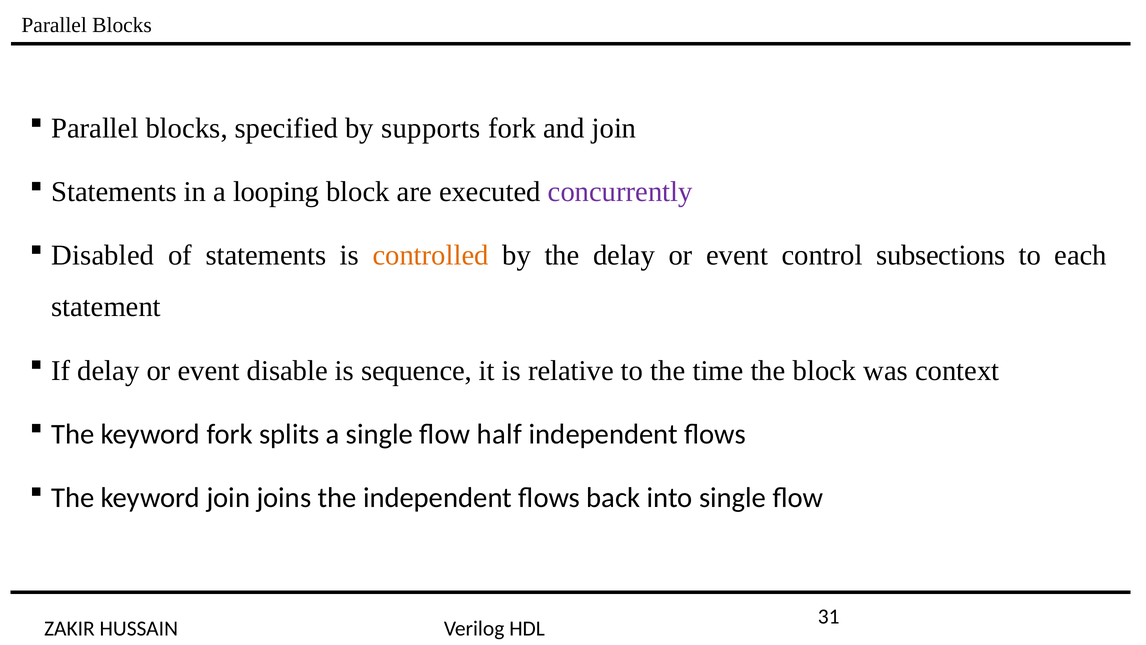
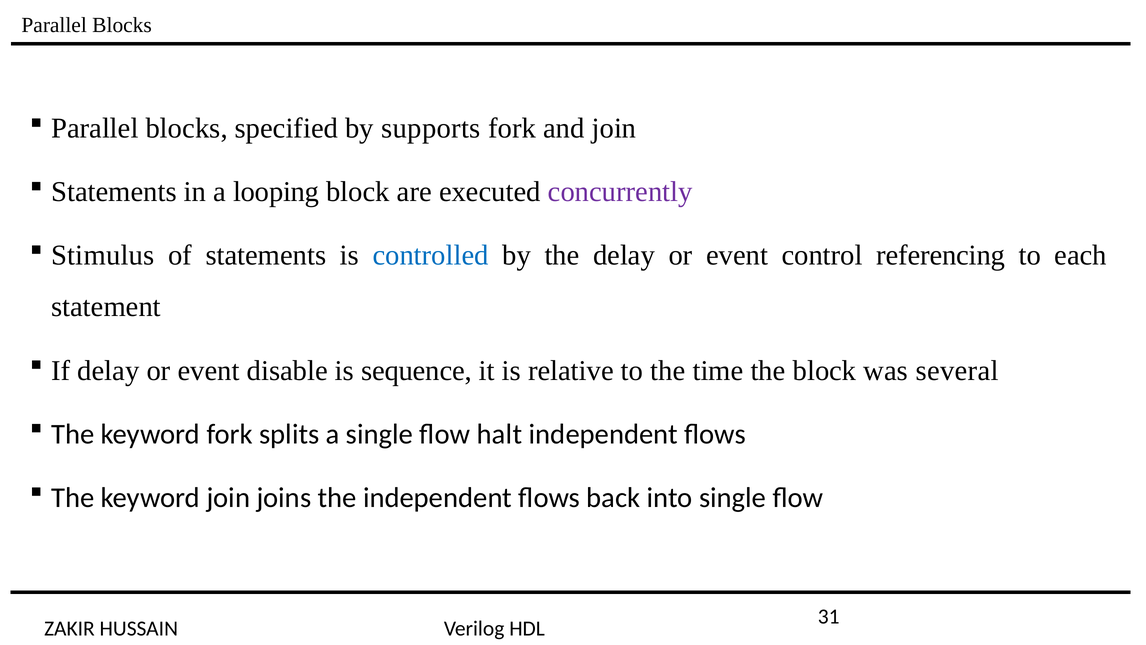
Disabled: Disabled -> Stimulus (103, 255)
controlled colour: orange -> blue (431, 255)
subsections: subsections -> referencing (941, 255)
context: context -> several (957, 370)
half: half -> halt (499, 434)
